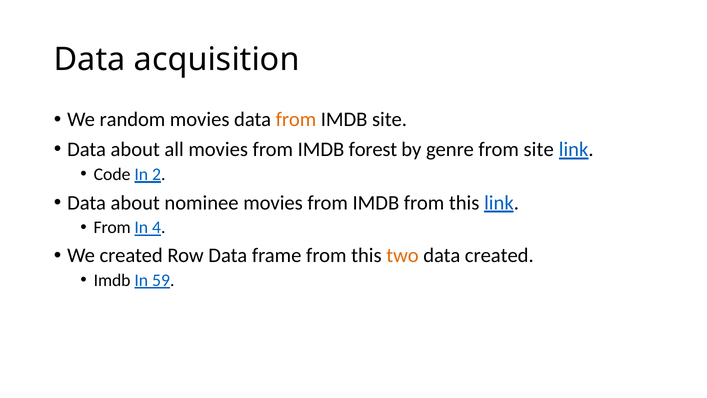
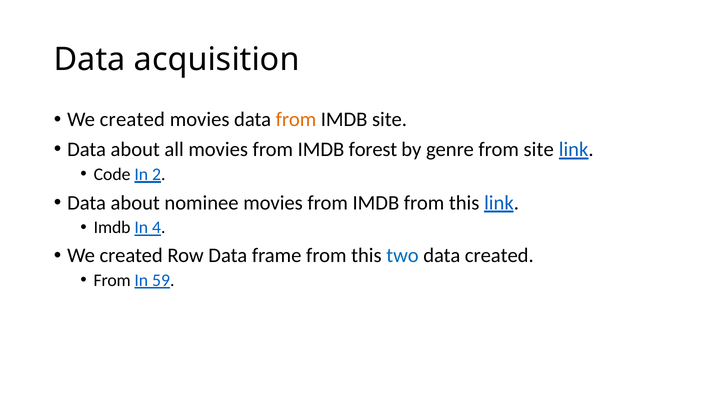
random: random -> created (132, 120)
From: From -> Imdb (112, 227)
two colour: orange -> blue (403, 255)
Imdb: Imdb -> From (112, 280)
